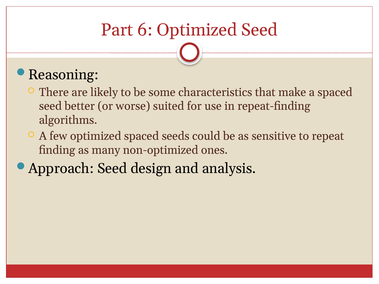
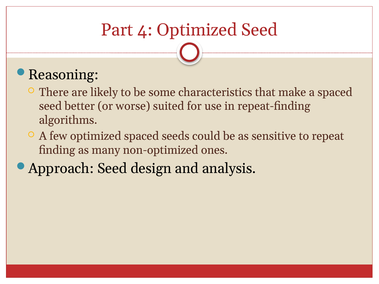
6: 6 -> 4 (145, 30)
